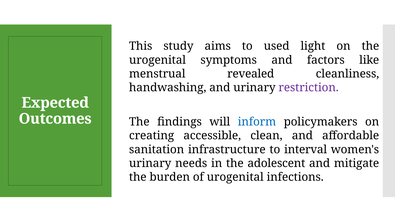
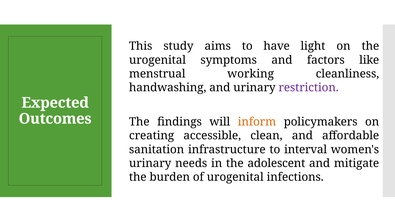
used: used -> have (277, 46)
revealed: revealed -> working (251, 74)
inform colour: blue -> orange (257, 122)
